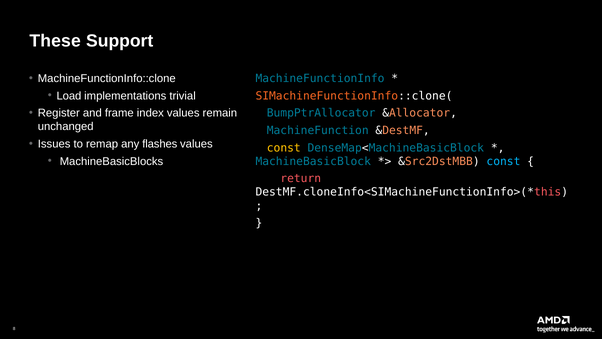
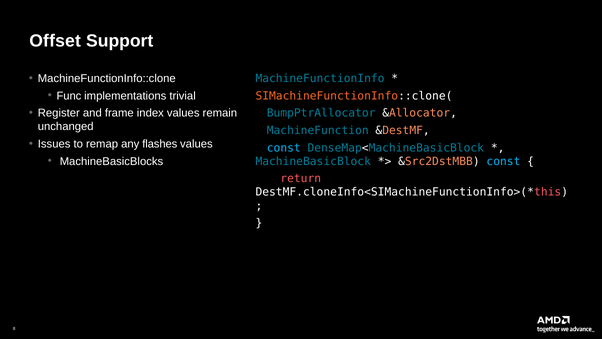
These: These -> Offset (55, 41)
Load: Load -> Func (69, 96)
const colour: yellow -> light blue (284, 148)
